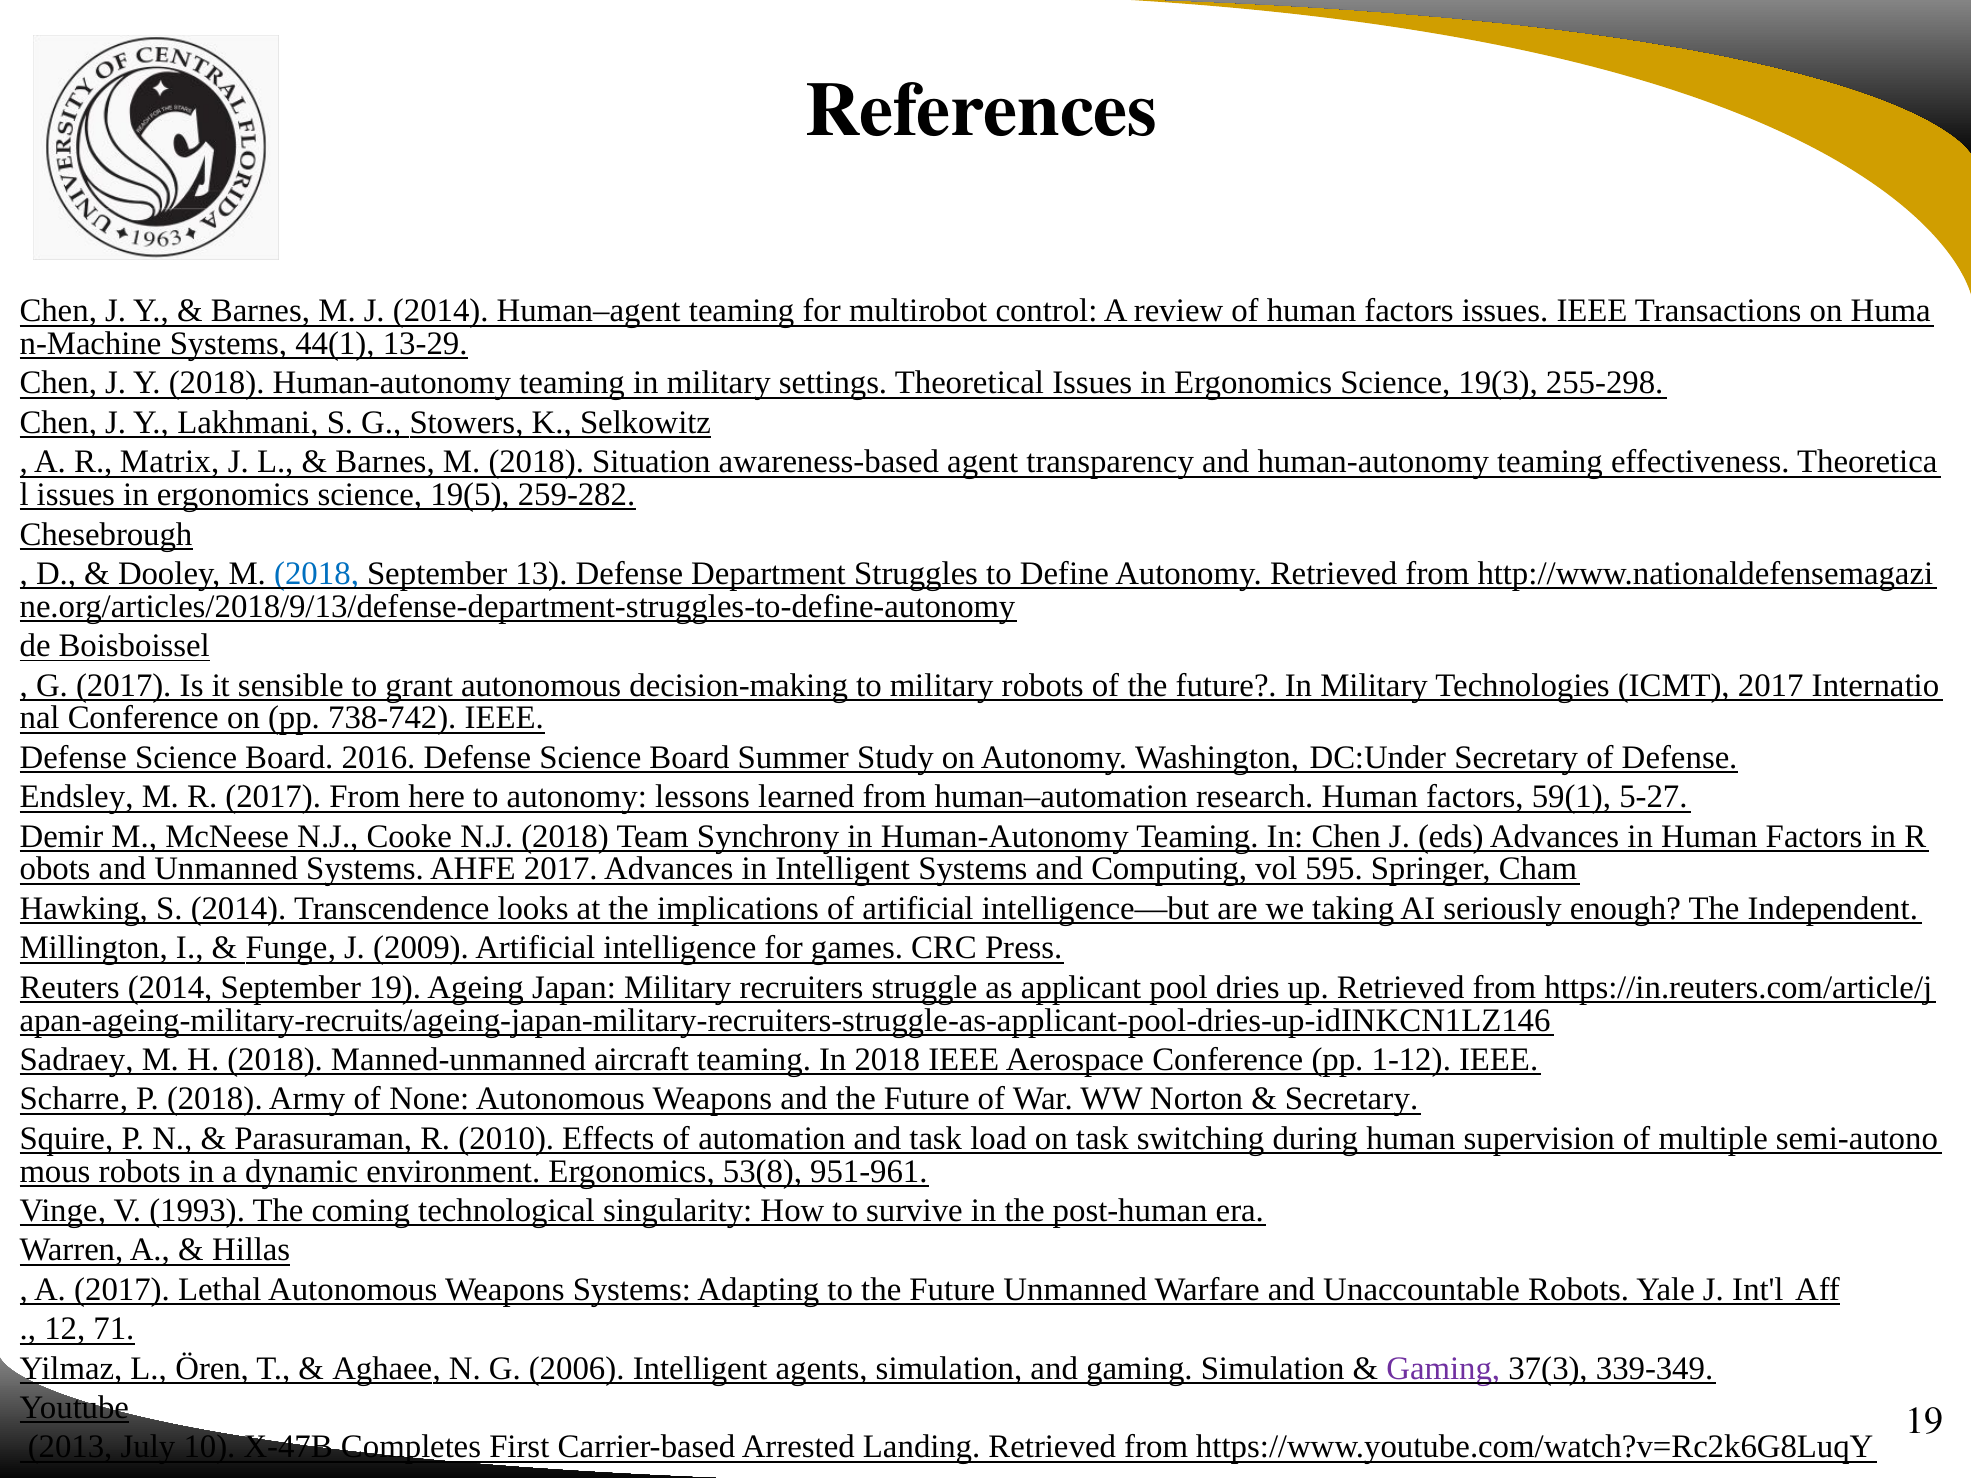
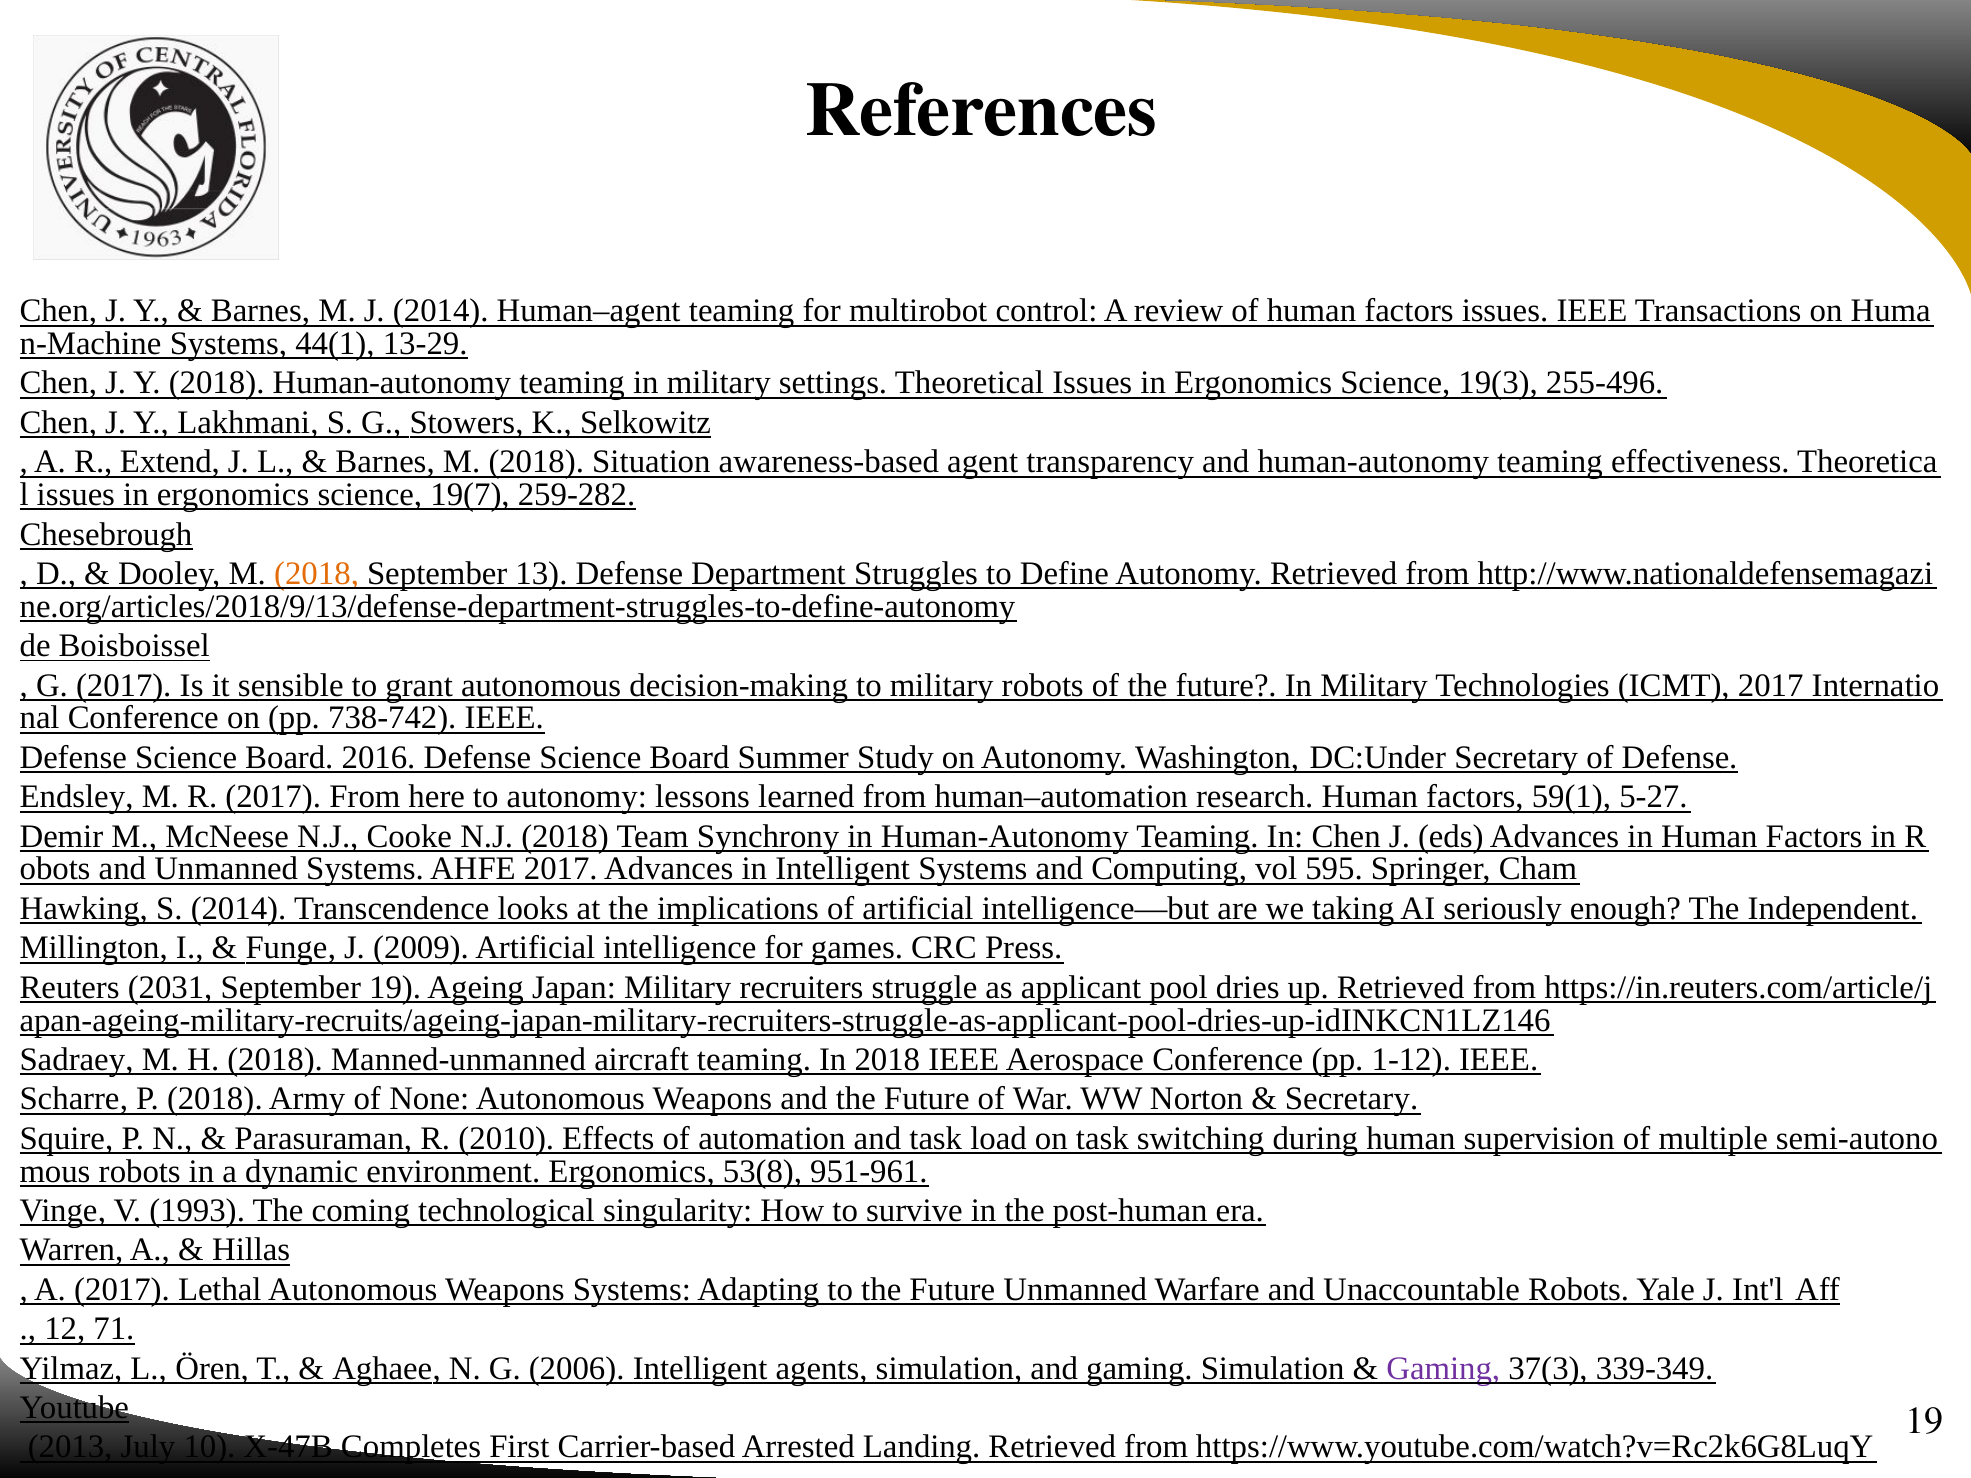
255-298: 255-298 -> 255-496 (1605, 383)
Matrix: Matrix -> Extend (170, 462)
19(5: 19(5 -> 19(7 (470, 495)
2018 colour: blue -> orange (317, 574)
Reuters 2014: 2014 -> 2031 (170, 988)
